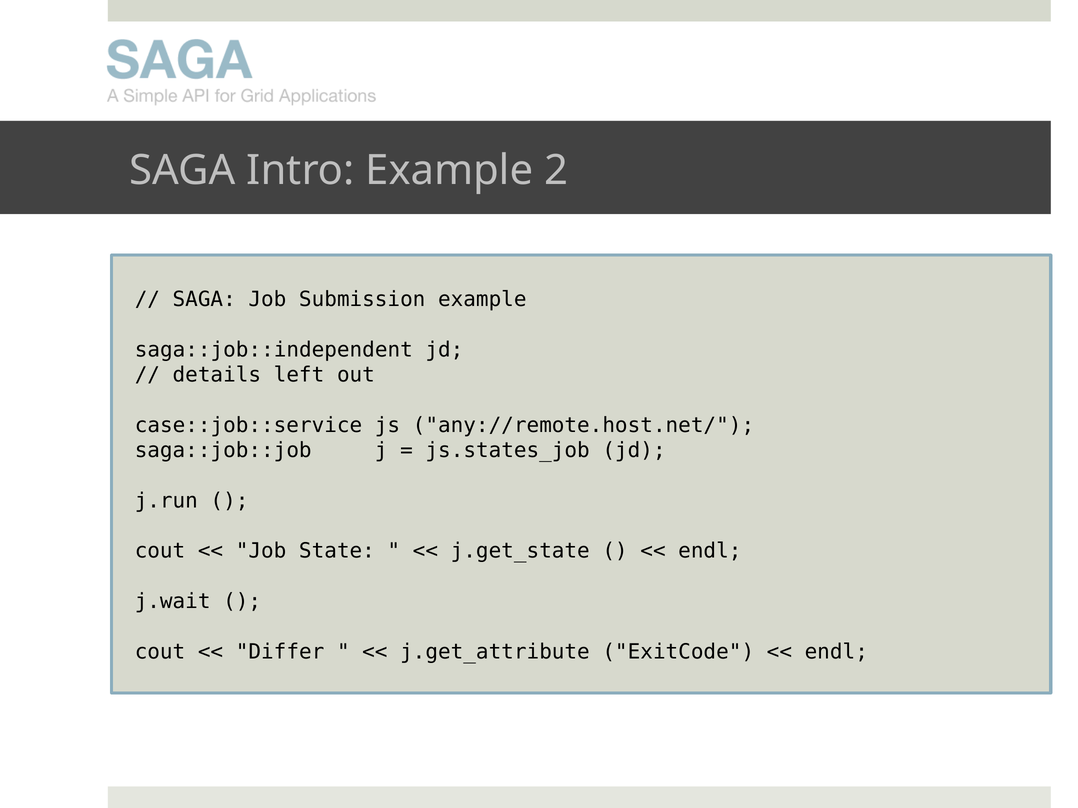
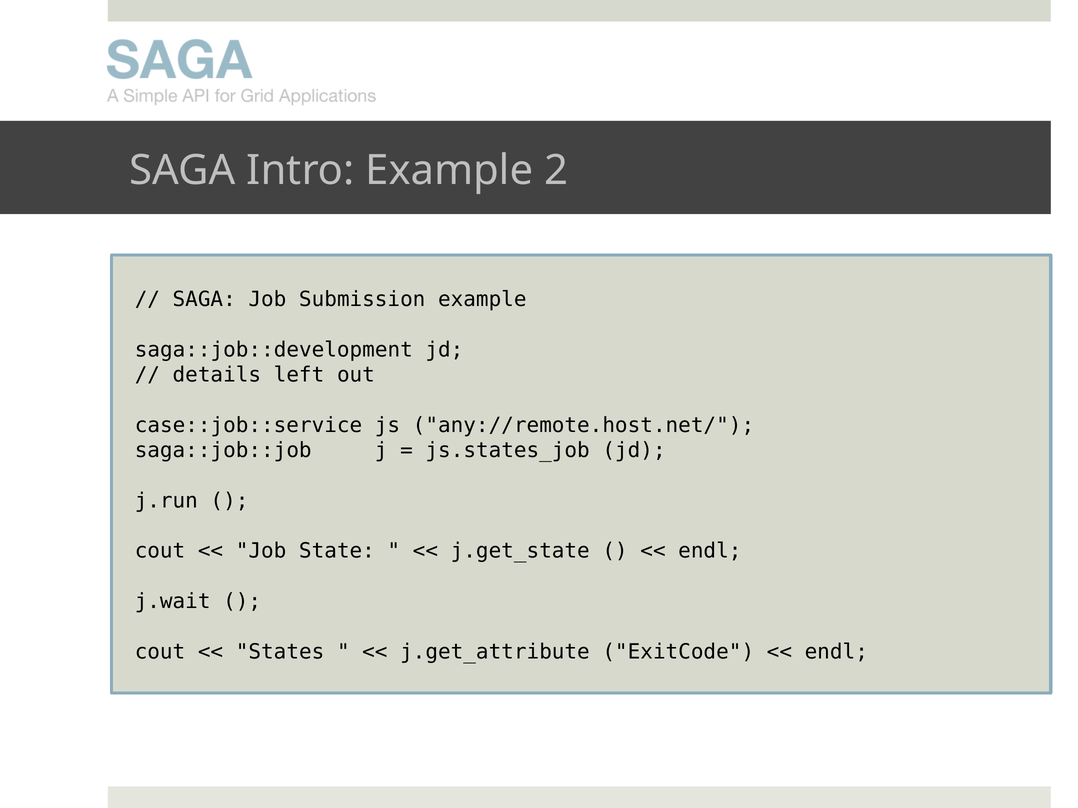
saga::job::independent: saga::job::independent -> saga::job::development (274, 350)
Differ: Differ -> States (280, 652)
